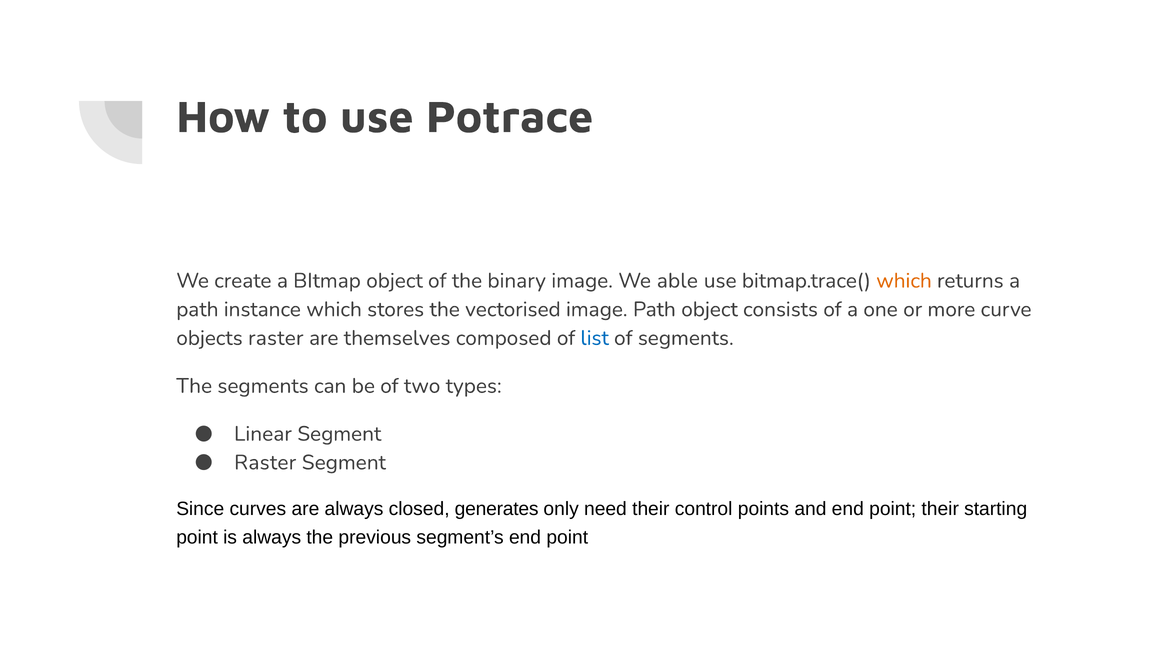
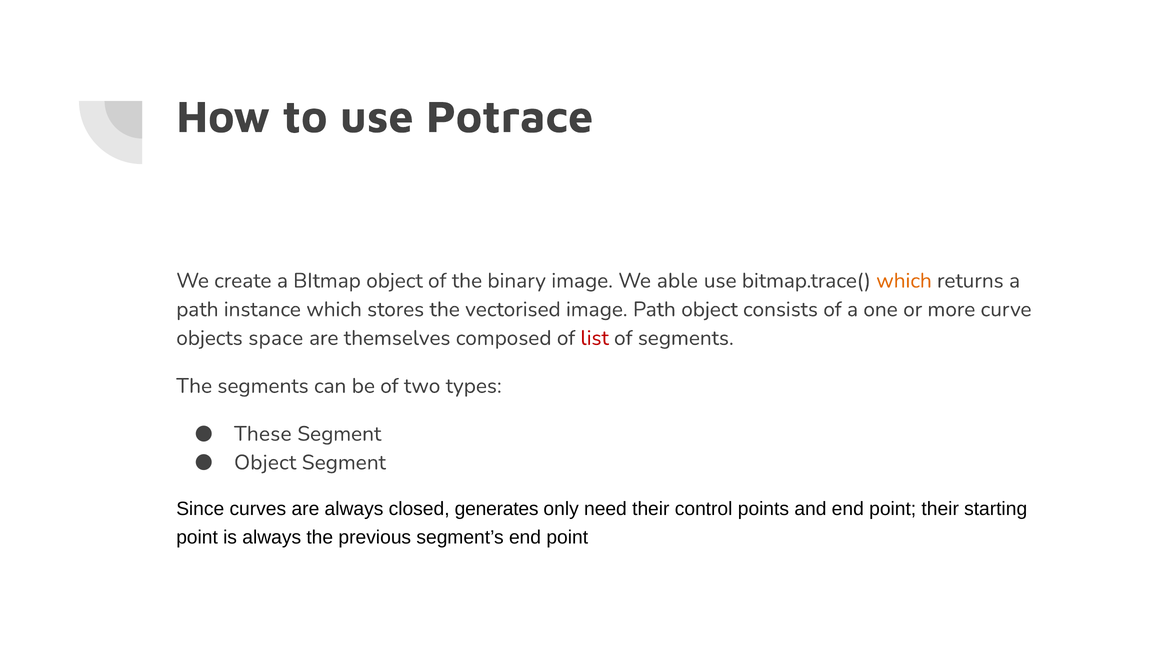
objects raster: raster -> space (276, 338)
list colour: blue -> red (595, 338)
Linear: Linear -> These (263, 434)
Raster: Raster -> Object (265, 462)
